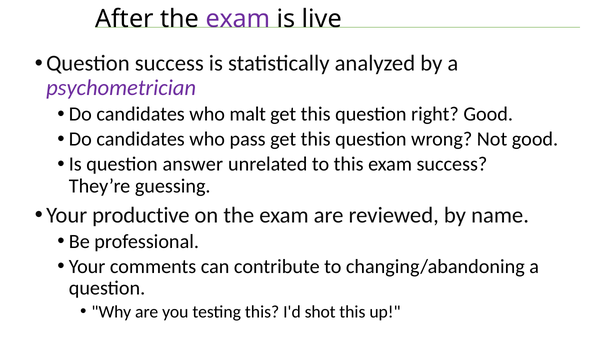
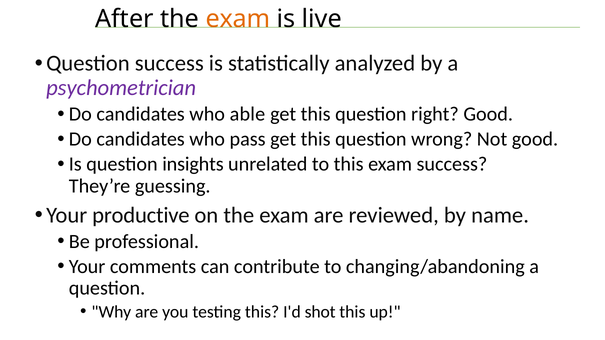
exam colour: purple -> orange (238, 19)
malt: malt -> able (247, 114)
answer: answer -> insights (193, 164)
